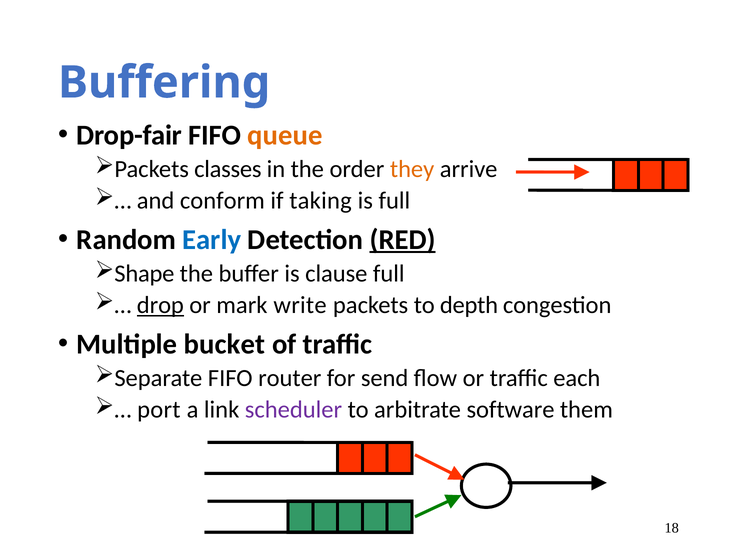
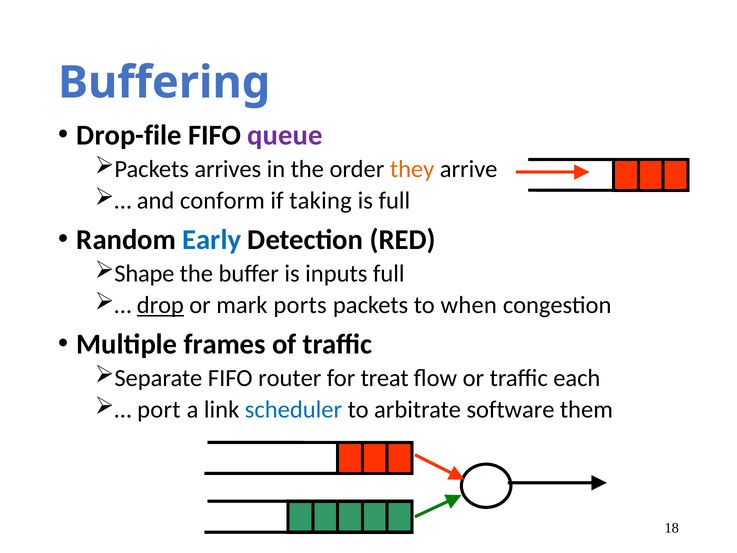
Drop-fair: Drop-fair -> Drop-file (129, 135)
queue colour: orange -> purple (285, 135)
classes: classes -> arrives (228, 169)
RED underline: present -> none (403, 240)
clause: clause -> inputs (336, 273)
write: write -> ports (300, 305)
depth: depth -> when (469, 305)
bucket: bucket -> frames (225, 344)
send: send -> treat (385, 378)
scheduler colour: purple -> blue (293, 409)
